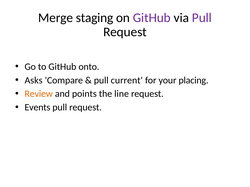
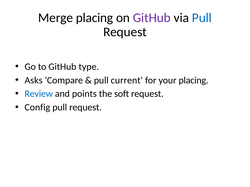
Merge staging: staging -> placing (95, 18)
Pull colour: purple -> blue (202, 18)
onto: onto -> type (89, 67)
Review colour: orange -> blue (39, 94)
line: line -> soft (122, 94)
Events: Events -> Config (37, 108)
